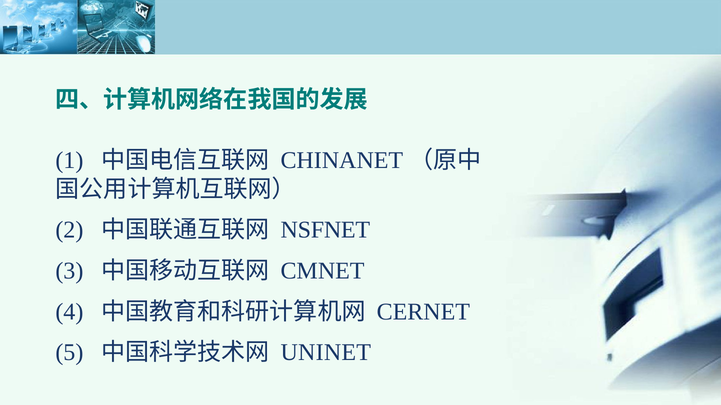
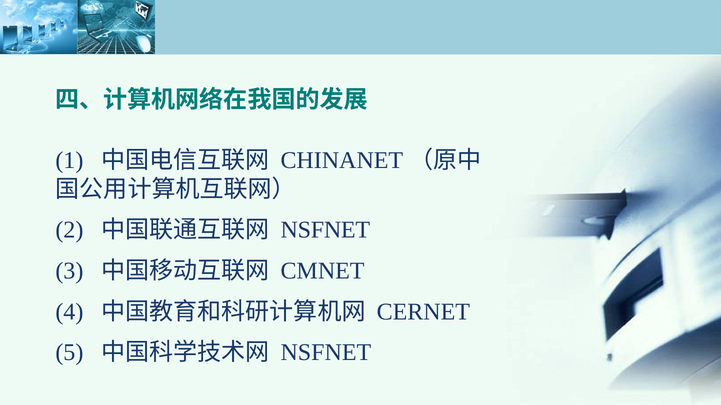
UNINET: UNINET -> NSFNET (326, 353)
